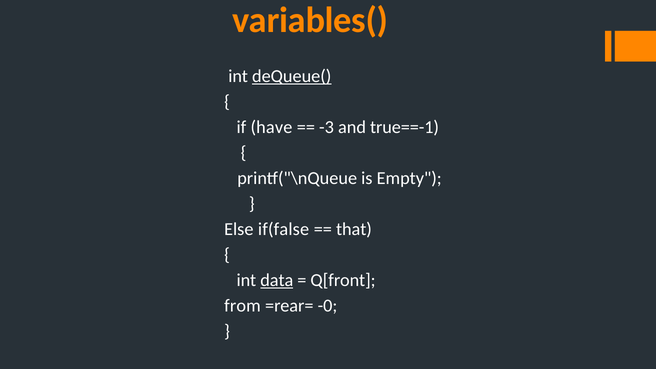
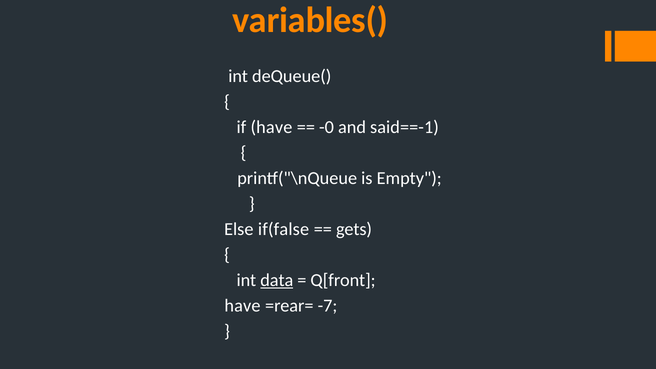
deQueue( underline: present -> none (292, 76)
-3: -3 -> -0 (326, 127)
true==-1: true==-1 -> said==-1 (404, 127)
that: that -> gets (354, 229)
from: from -> have (242, 306)
-0: -0 -> -7 (328, 306)
